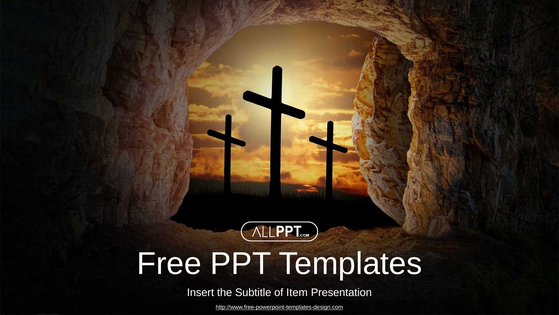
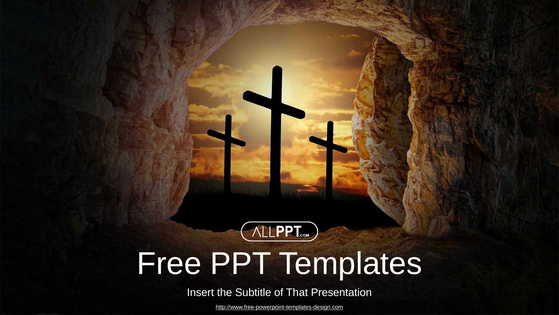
Item: Item -> That (297, 292)
